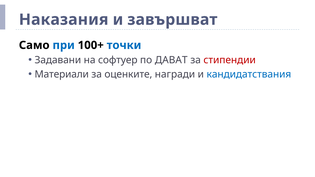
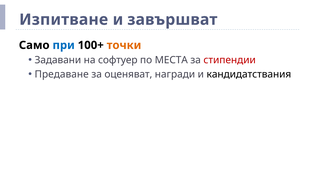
Наказания: Наказания -> Изпитване (64, 20)
точки colour: blue -> orange (124, 45)
ДАВАТ: ДАВАТ -> МЕСТА (171, 60)
Материали: Материали -> Предаване (62, 74)
оценките: оценките -> оценяват (128, 74)
кандидатствания colour: blue -> black (249, 74)
